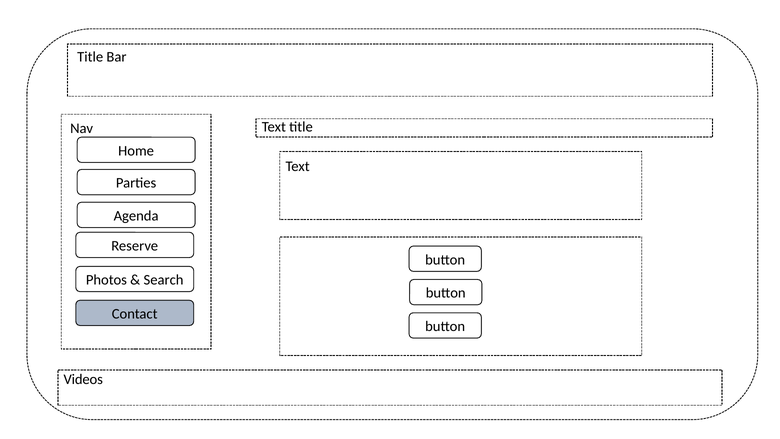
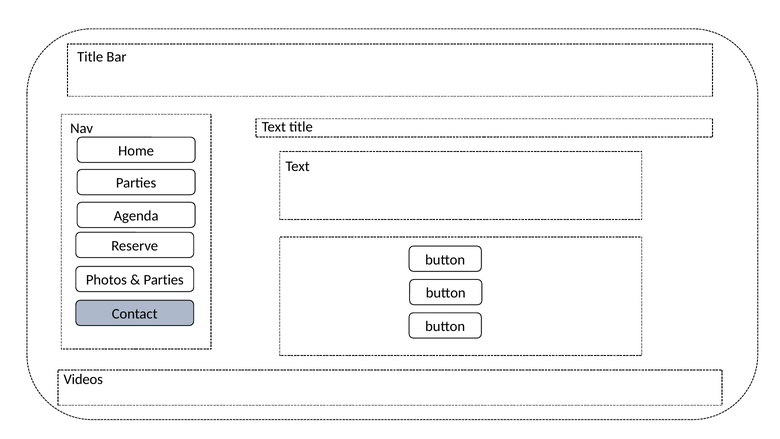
Search: Search -> Parties (164, 280)
